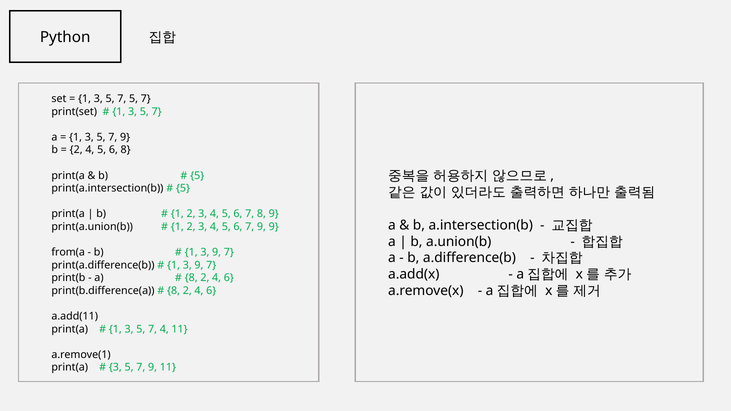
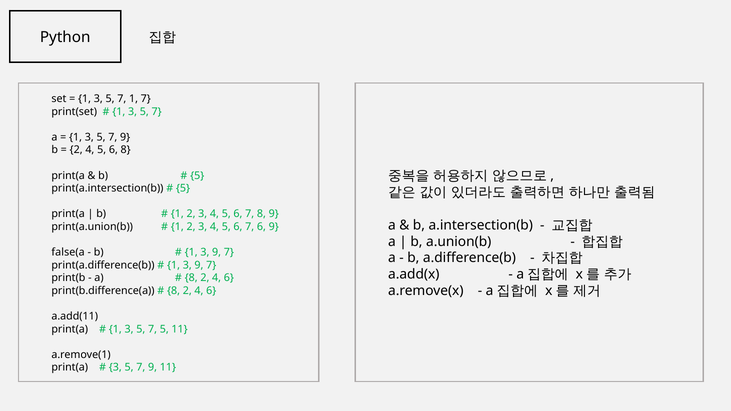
7 5: 5 -> 1 (134, 99)
6 7 9: 9 -> 6 (261, 227)
from(a: from(a -> false(a (68, 252)
7 4: 4 -> 5 (164, 329)
